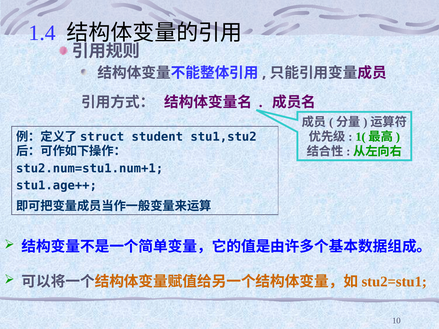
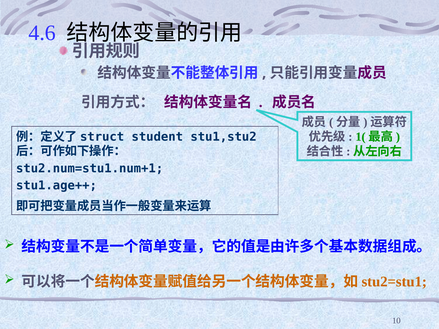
1.4: 1.4 -> 4.6 (42, 33)
